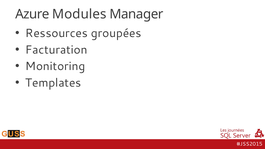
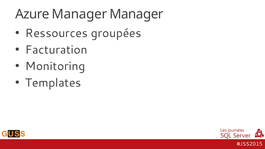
Azure Modules: Modules -> Manager (79, 14)
